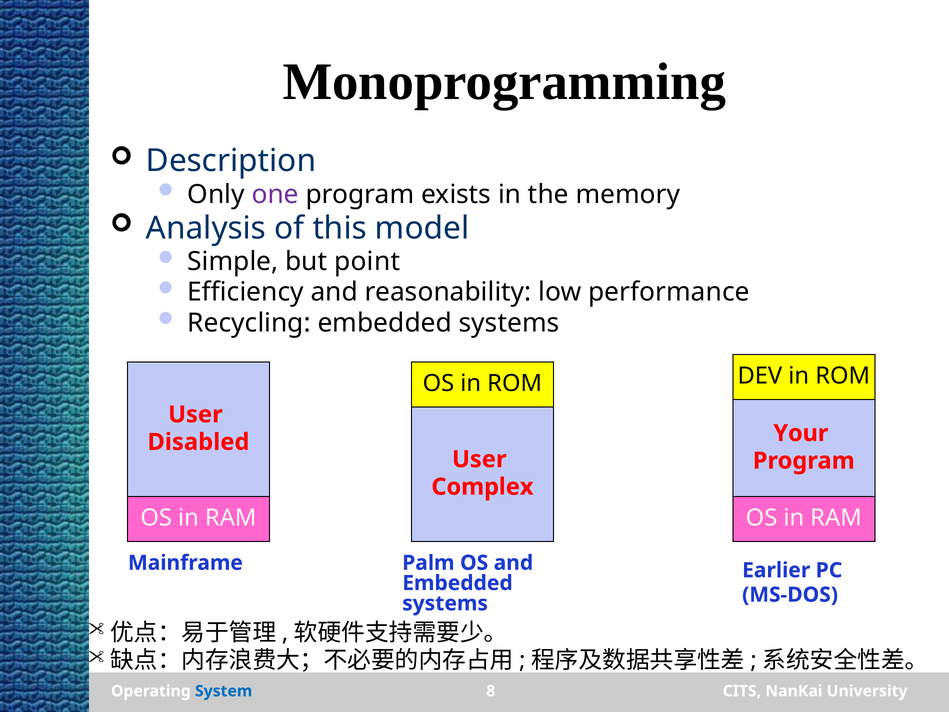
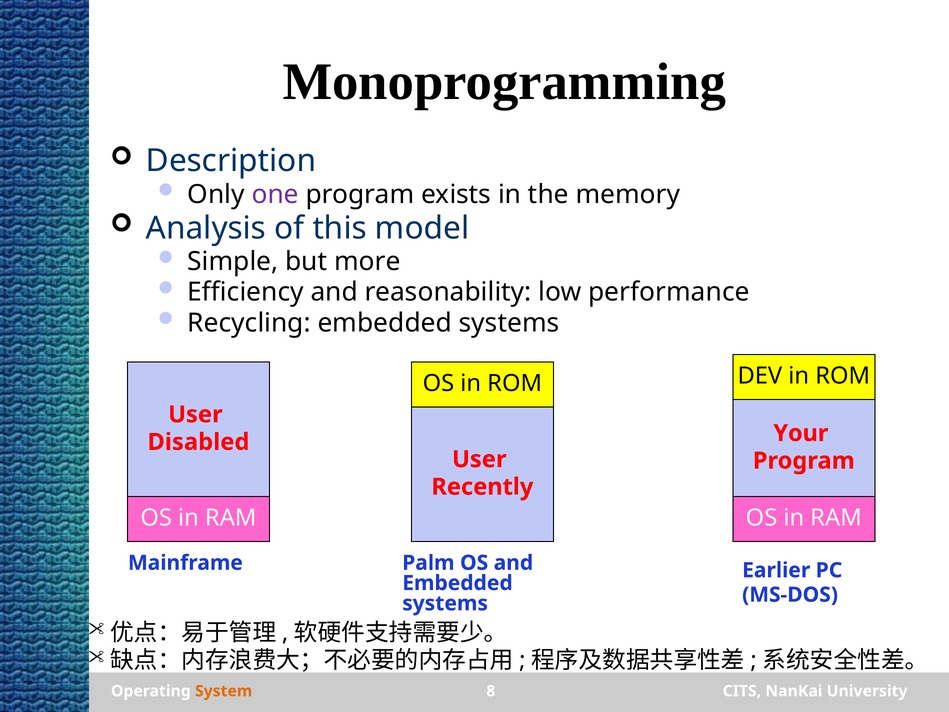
point: point -> more (367, 262)
Complex: Complex -> Recently (482, 487)
System colour: blue -> orange (224, 691)
